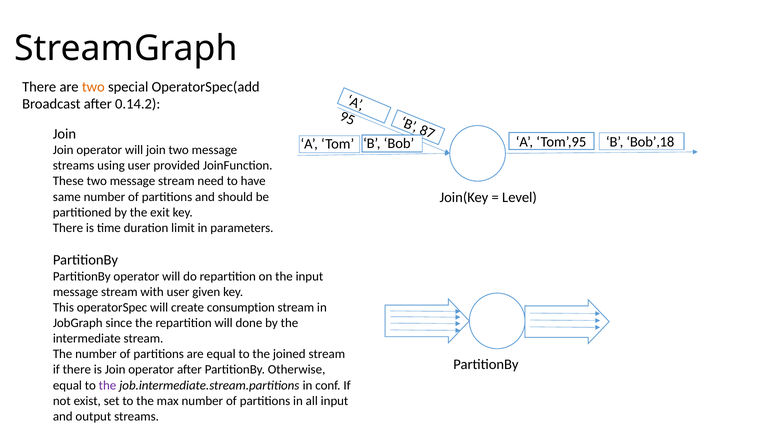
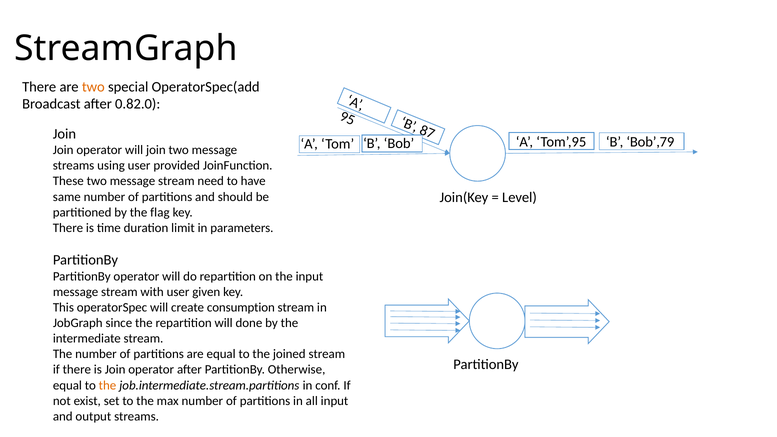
0.14.2: 0.14.2 -> 0.82.0 (138, 104)
Bob’,18: Bob’,18 -> Bob’,79 (650, 142)
exit: exit -> flag (160, 212)
the colour: purple -> orange (107, 385)
